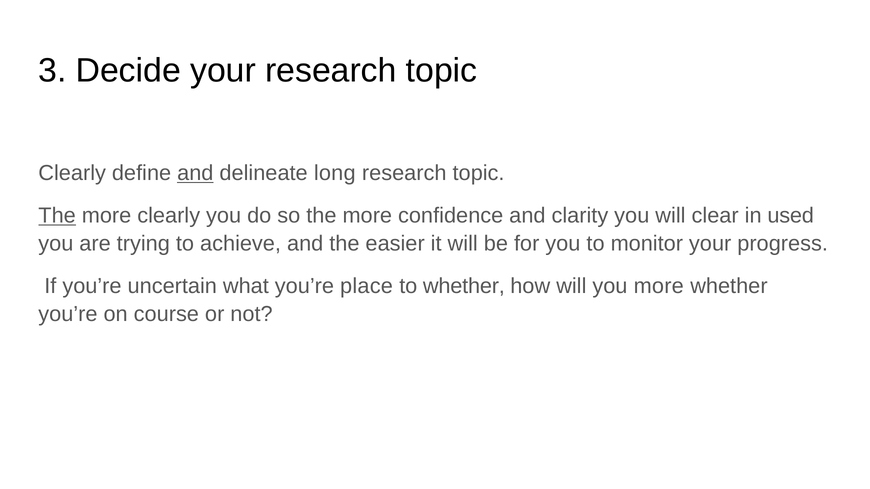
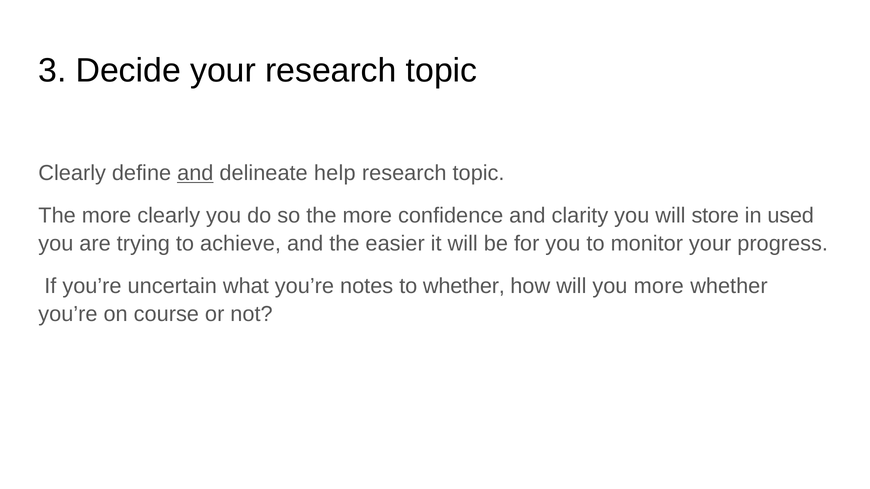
long: long -> help (335, 173)
The underline: present -> none (57, 216)
clear: clear -> store (715, 216)
place: place -> notes (367, 286)
